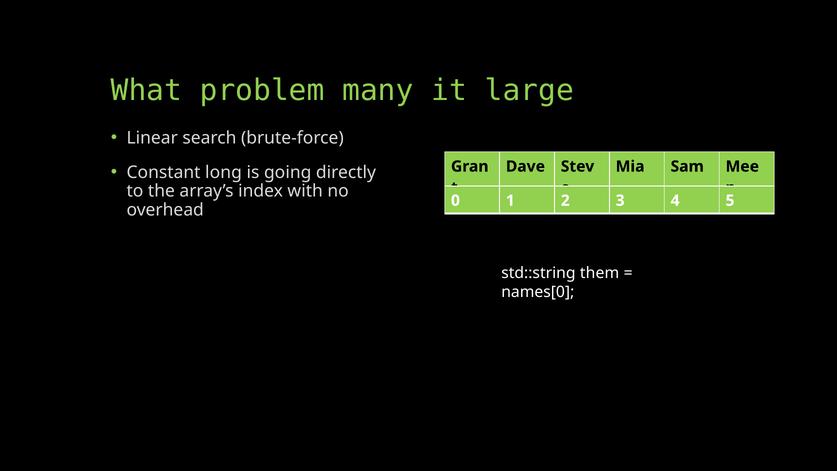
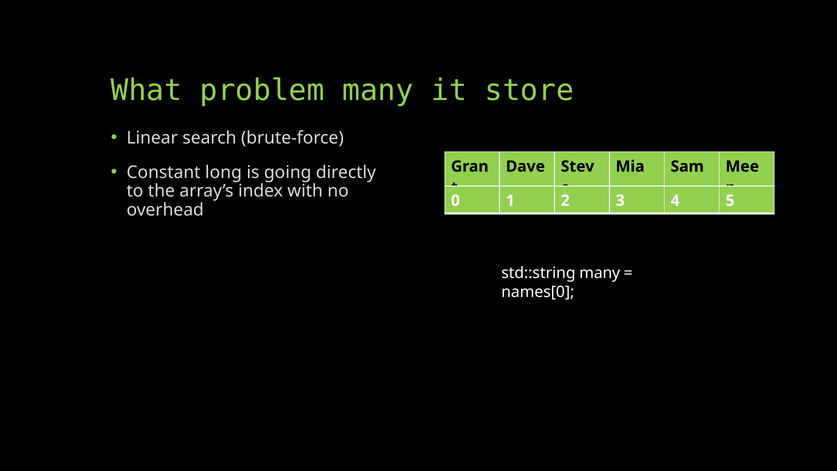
large: large -> store (529, 91)
std::string them: them -> many (600, 273)
